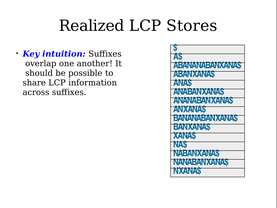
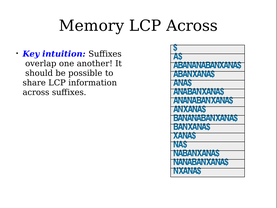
Realized: Realized -> Memory (92, 26)
LCP Stores: Stores -> Across (192, 26)
